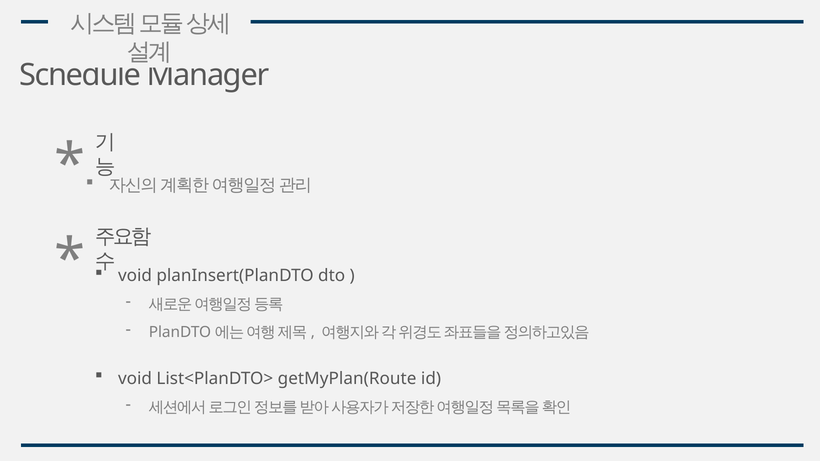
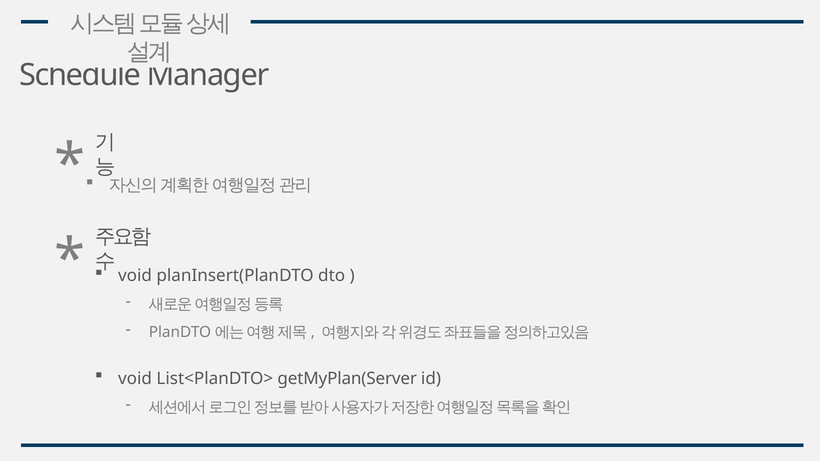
getMyPlan(Route: getMyPlan(Route -> getMyPlan(Server (347, 379)
